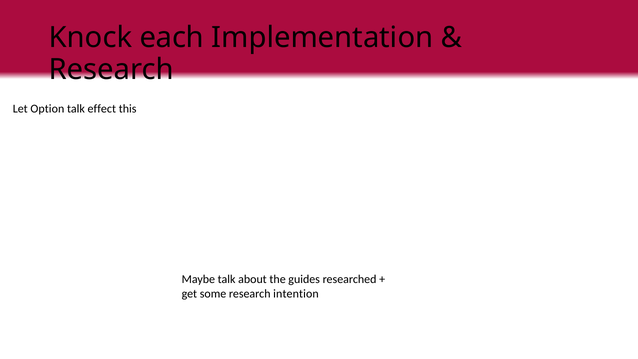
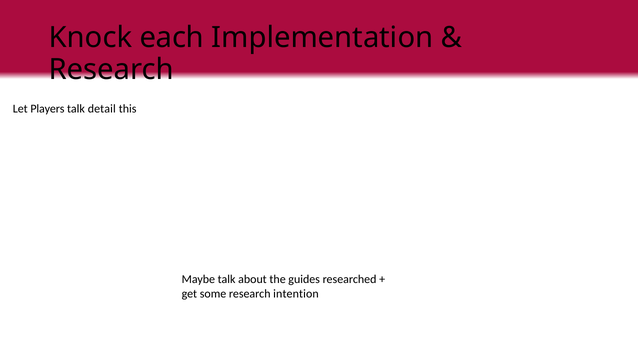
Option: Option -> Players (47, 109)
effect: effect -> detail (102, 109)
